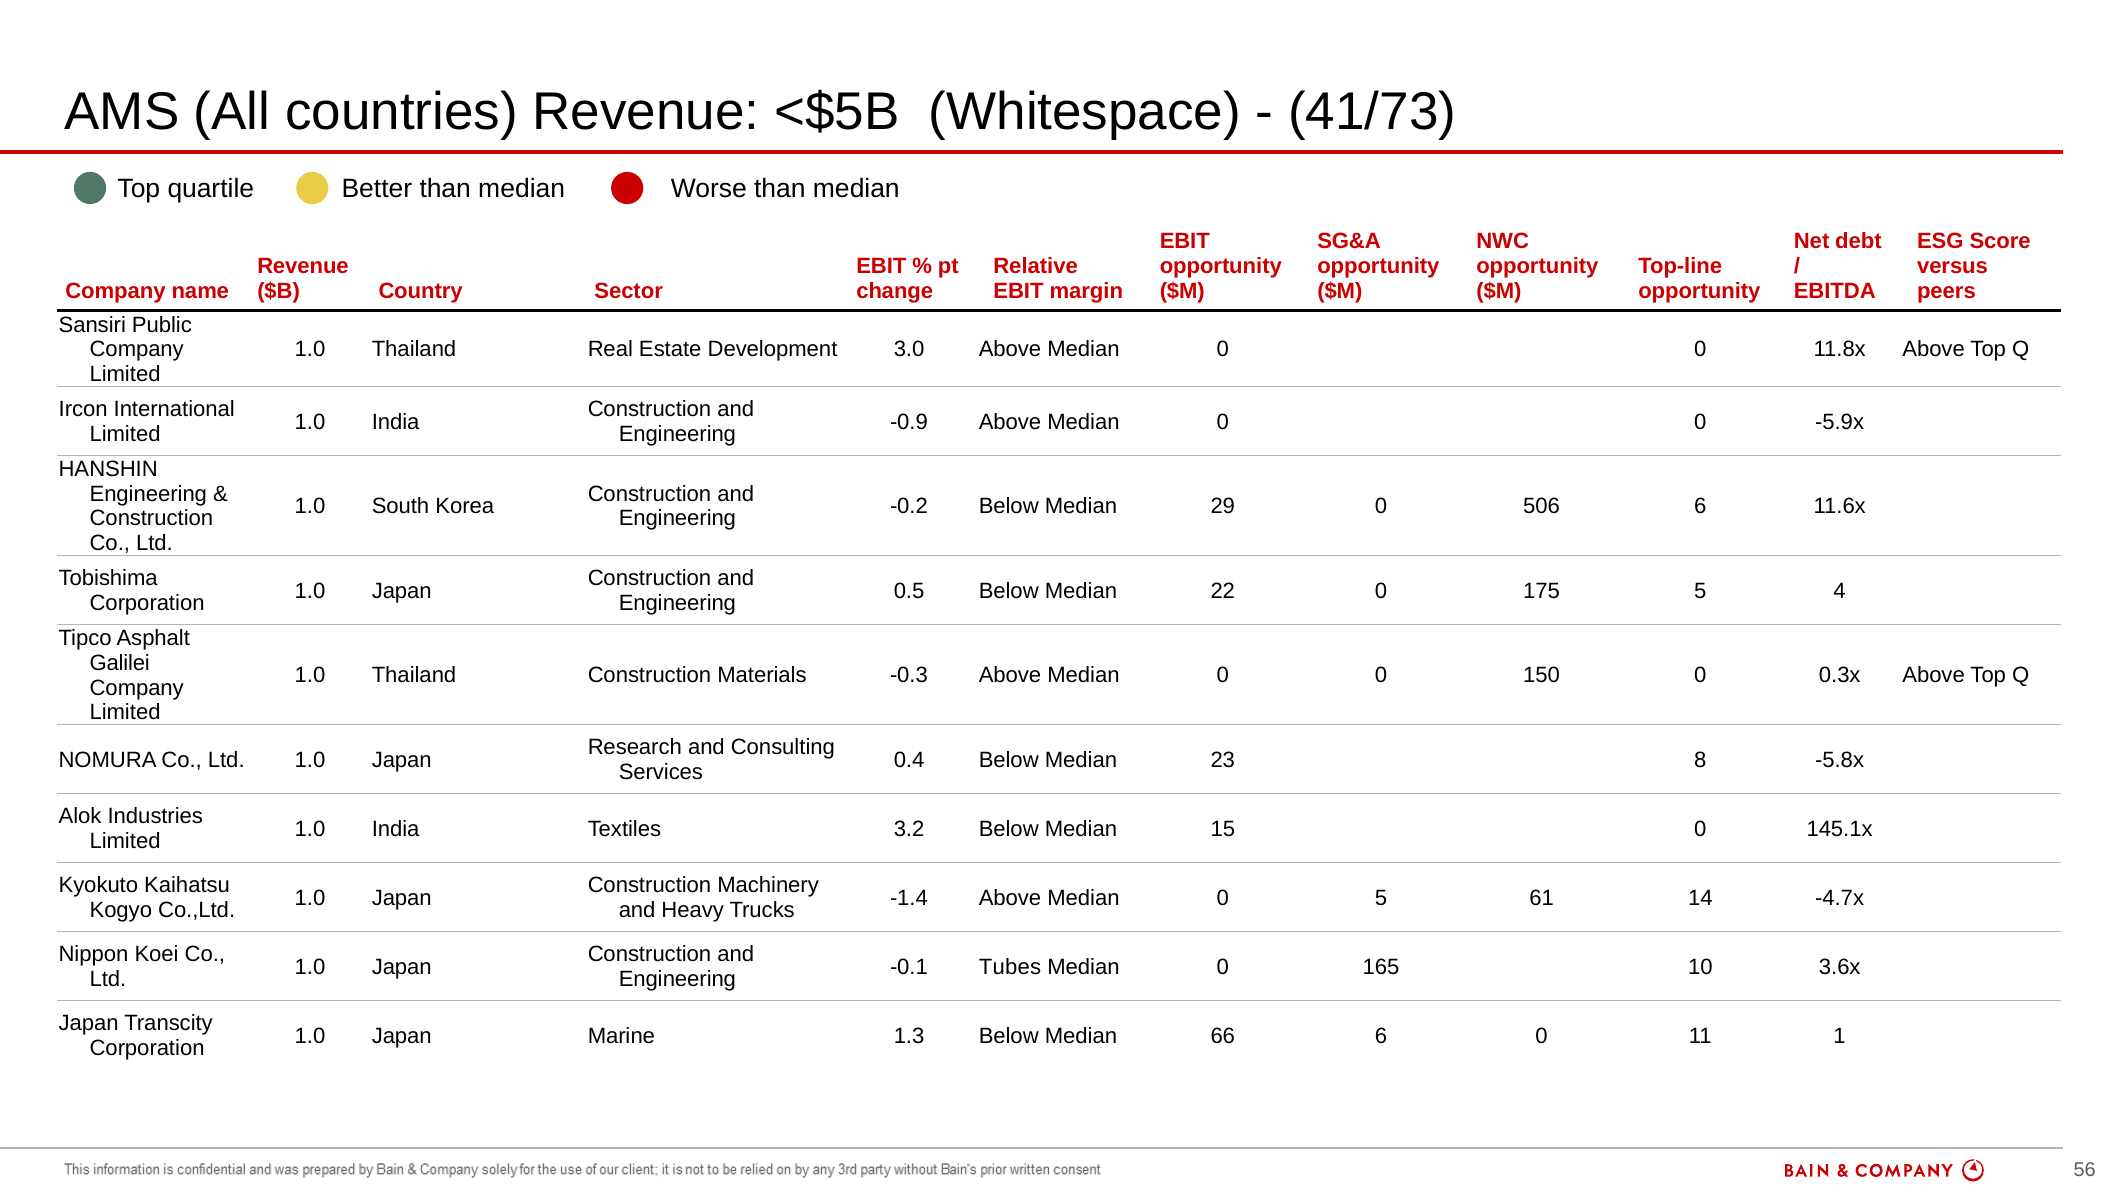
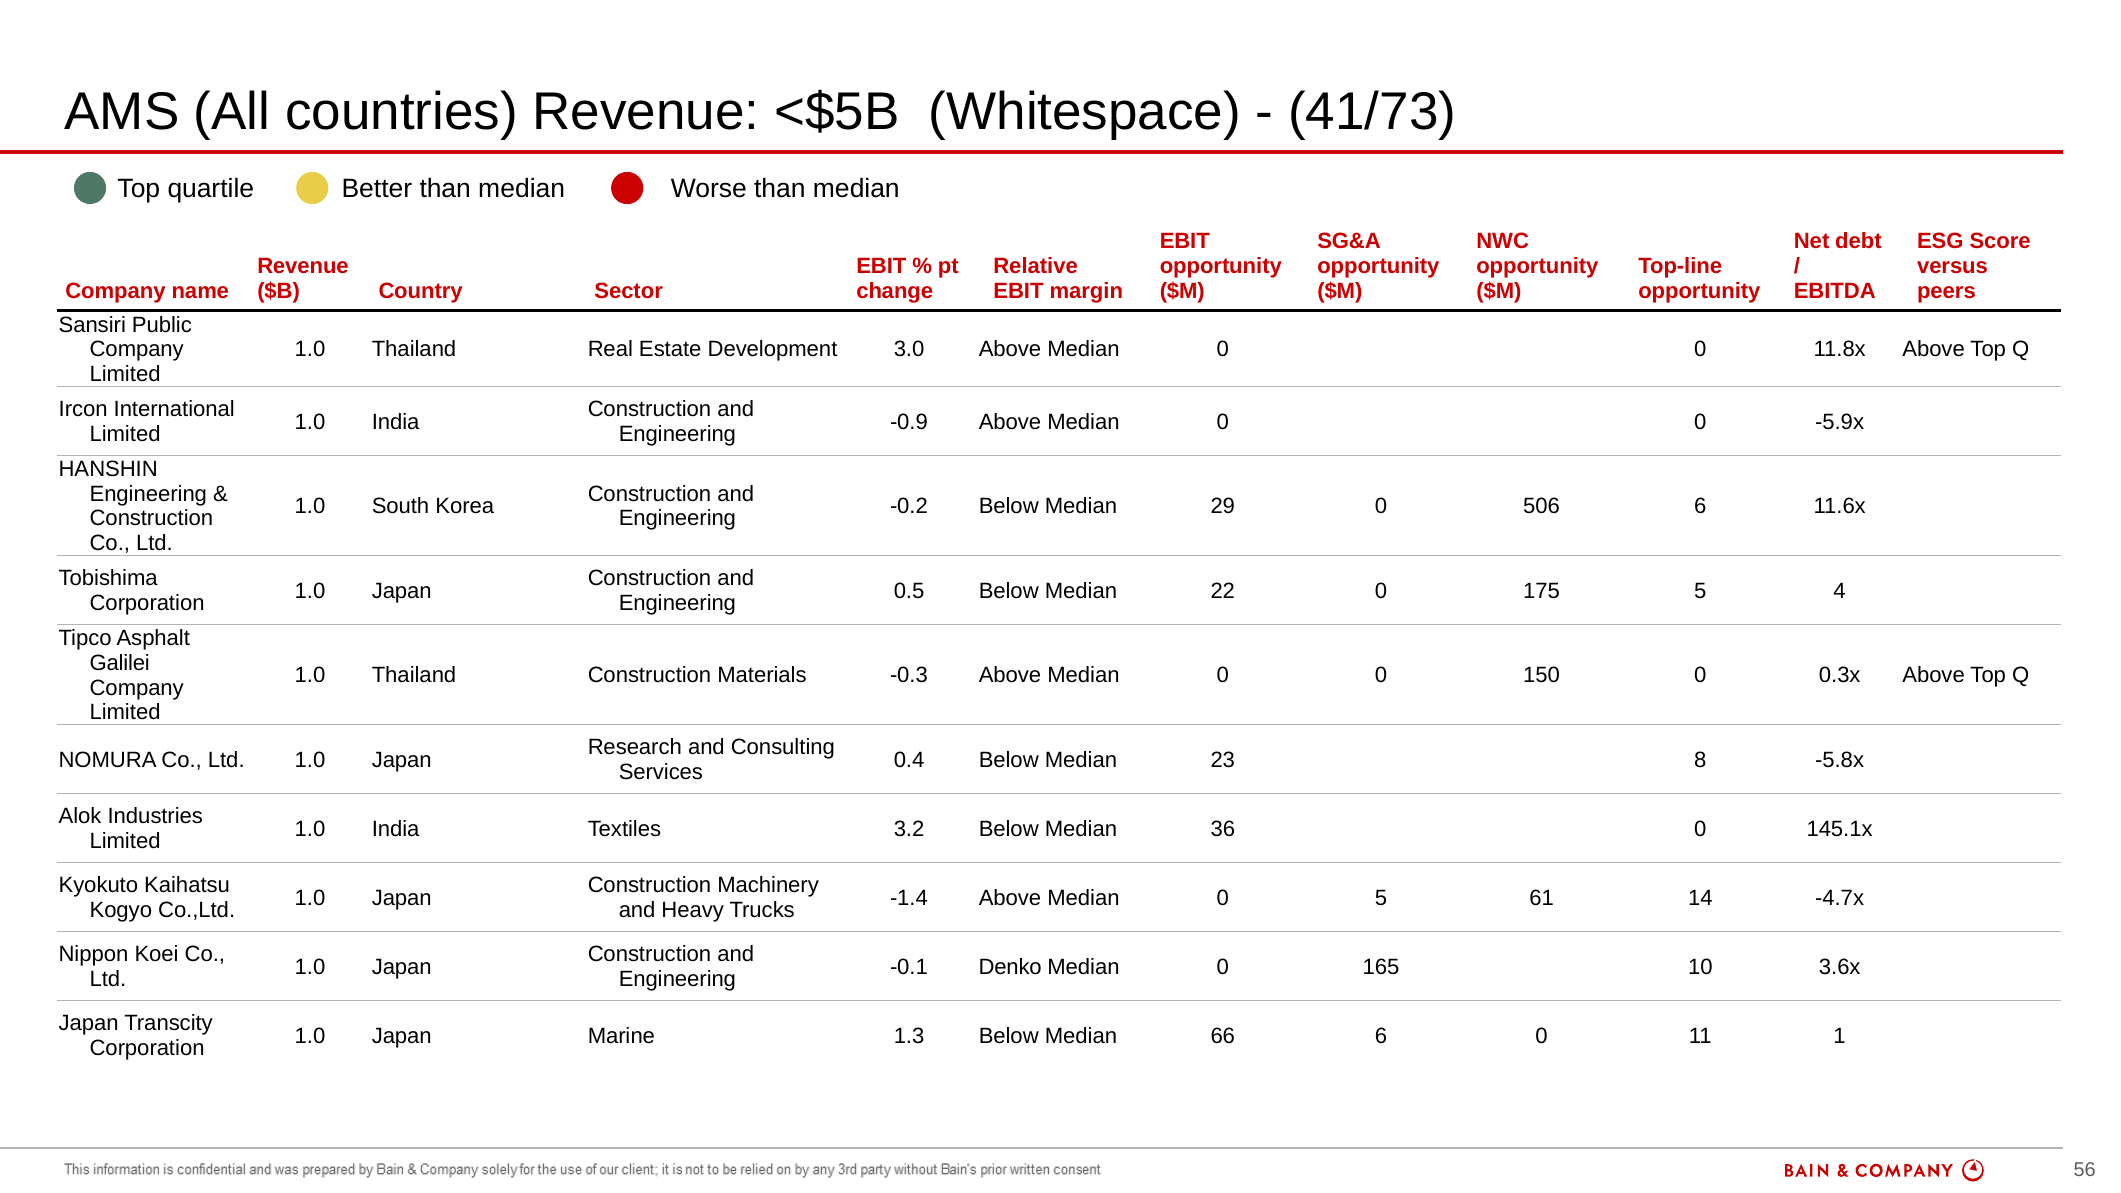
15: 15 -> 36 (1223, 829)
Tubes: Tubes -> Denko (1010, 967)
